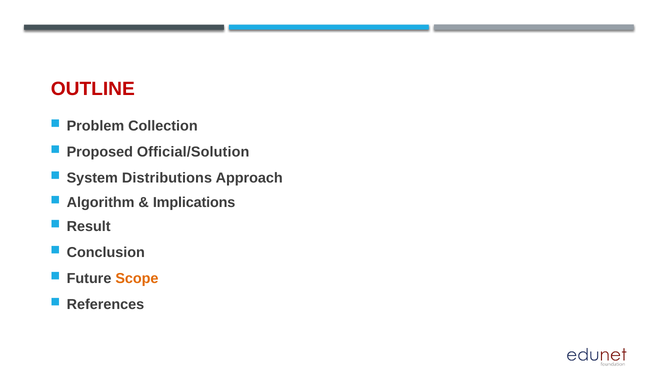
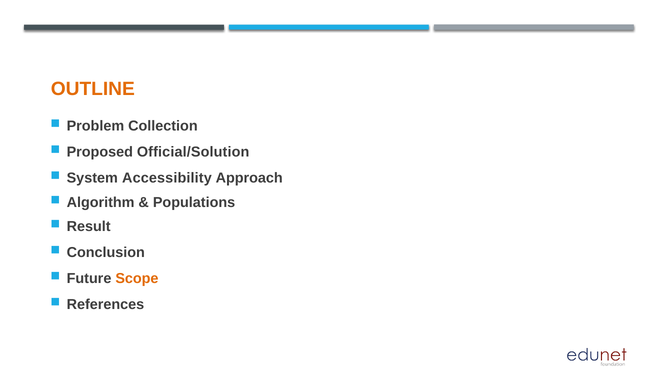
OUTLINE colour: red -> orange (93, 89)
Distributions: Distributions -> Accessibility (167, 178)
Implications: Implications -> Populations (194, 202)
